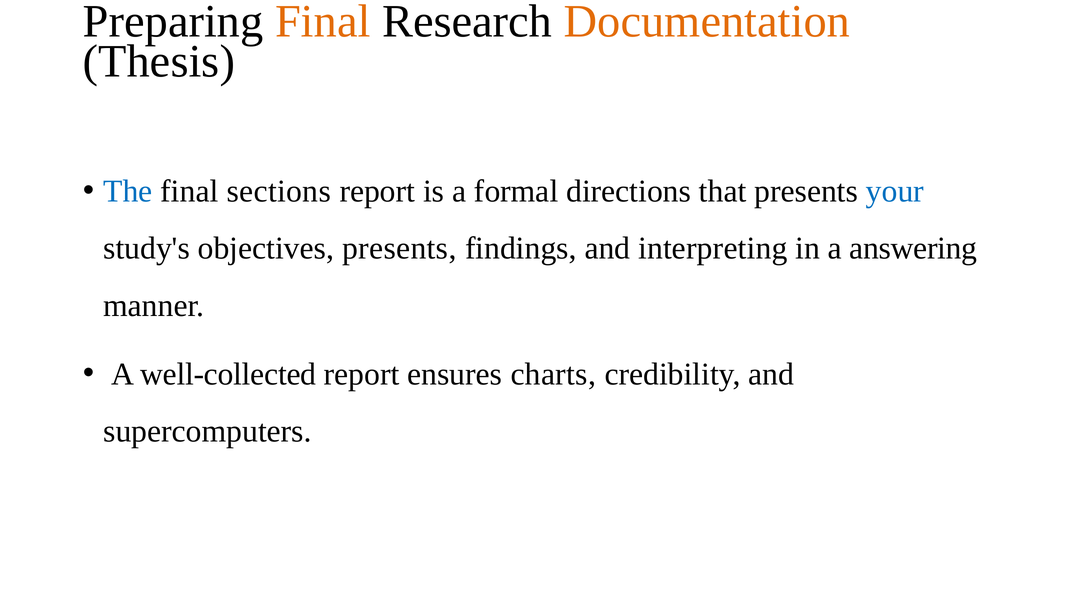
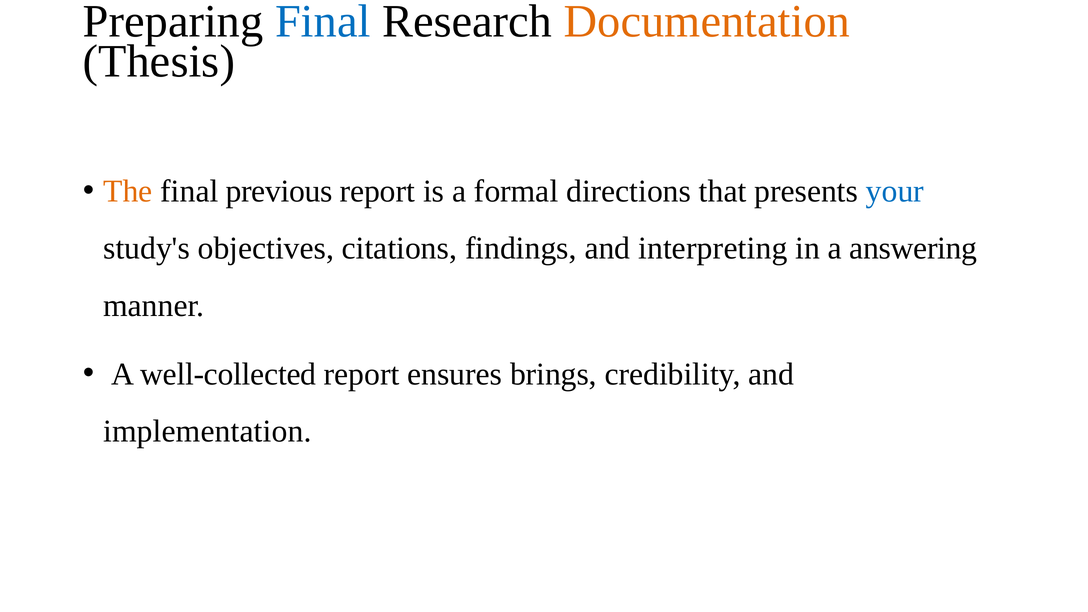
Final colour: orange -> blue (323, 21)
The colour: blue -> orange (128, 191)
sections: sections -> previous (279, 191)
objectives presents: presents -> citations (399, 249)
charts: charts -> brings (554, 374)
supercomputers: supercomputers -> implementation (207, 431)
